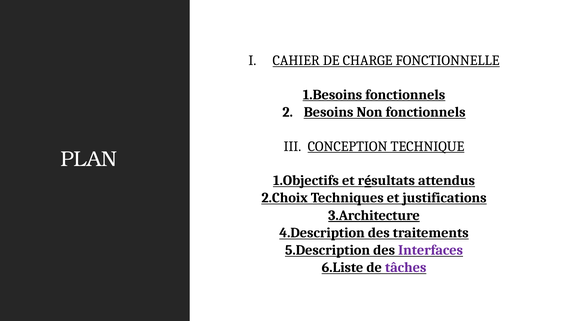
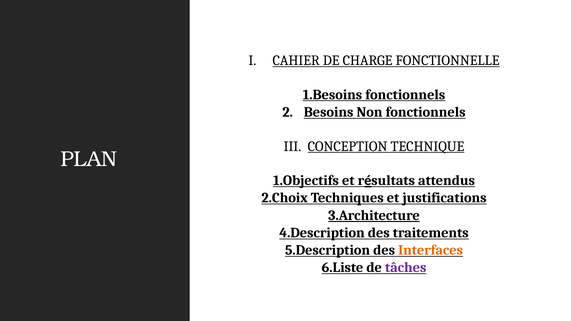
Interfaces colour: purple -> orange (431, 250)
